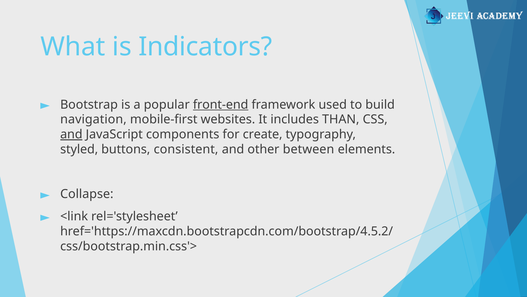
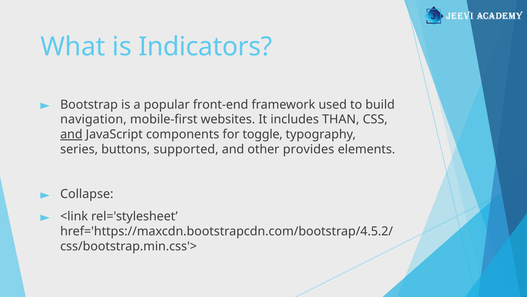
front-end underline: present -> none (221, 104)
create: create -> toggle (263, 134)
styled: styled -> series (79, 149)
consistent: consistent -> supported (186, 149)
between: between -> provides (309, 149)
